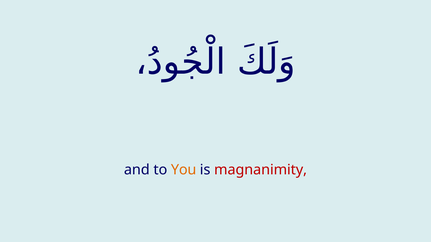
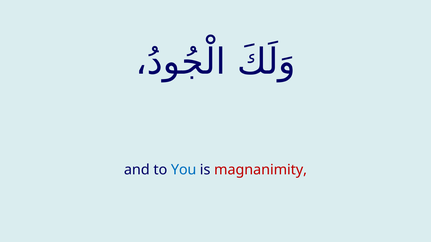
You colour: orange -> blue (184, 170)
